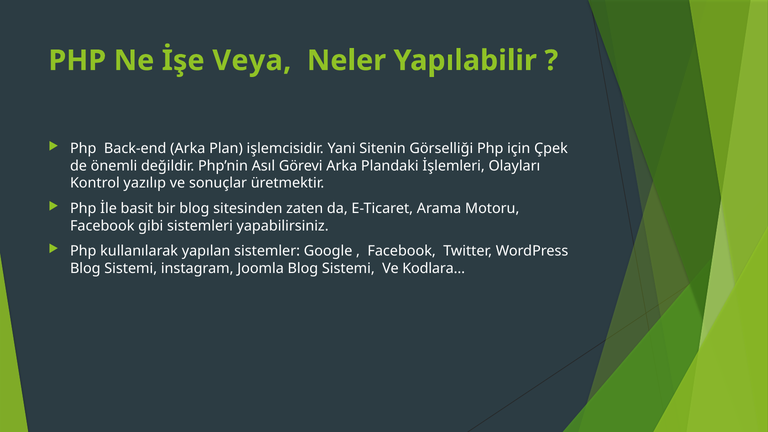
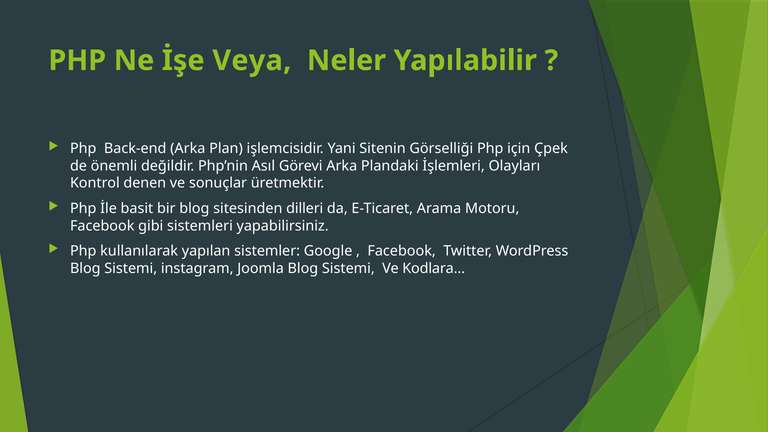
yazılıp: yazılıp -> denen (145, 183)
zaten: zaten -> dilleri (305, 208)
